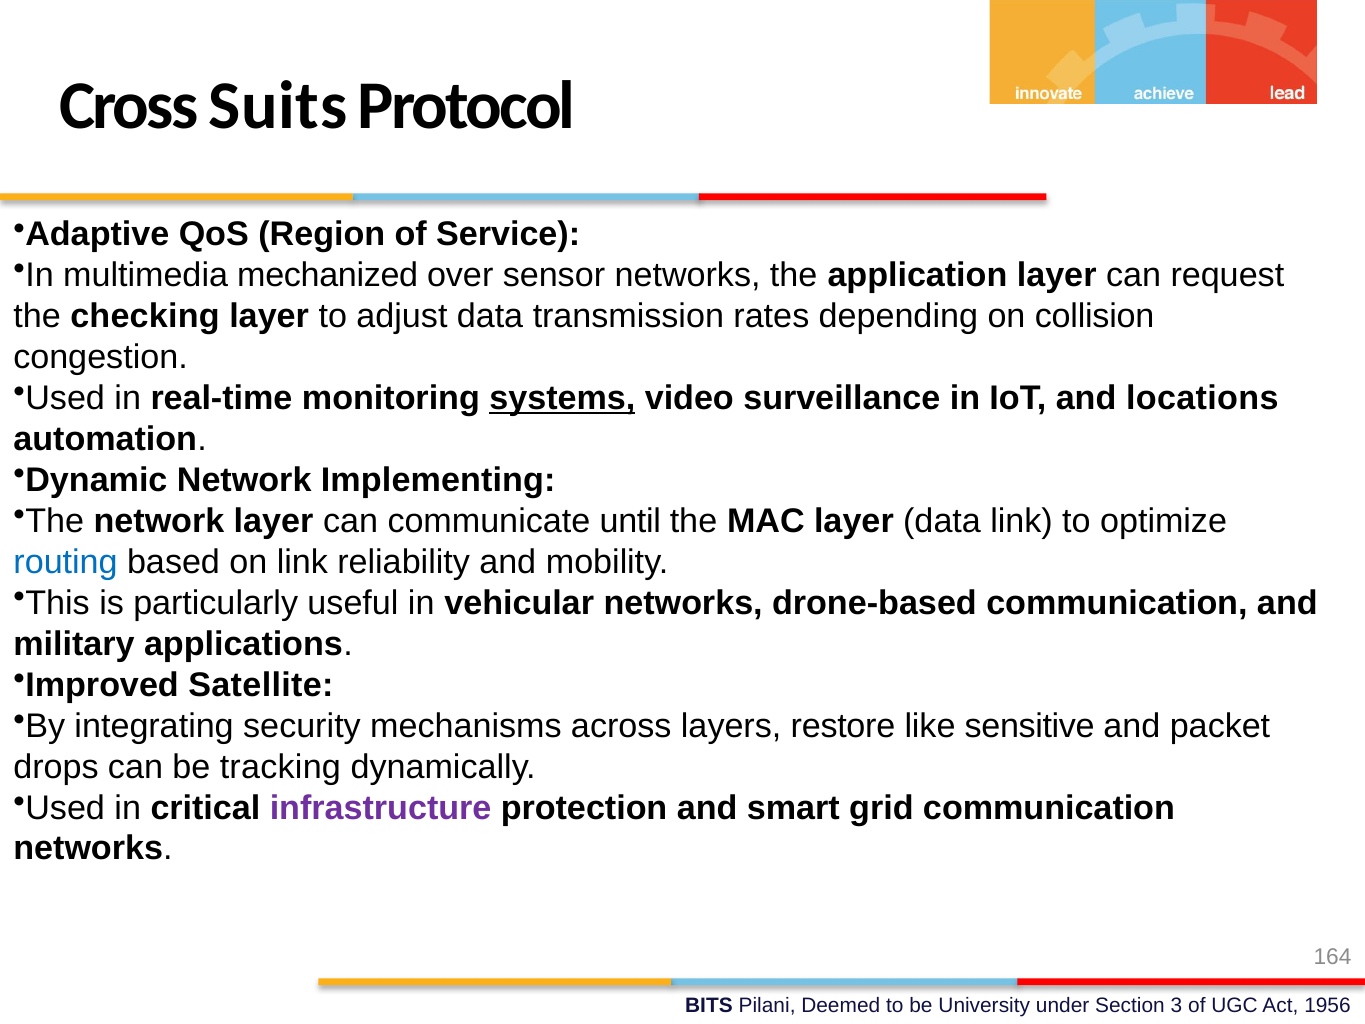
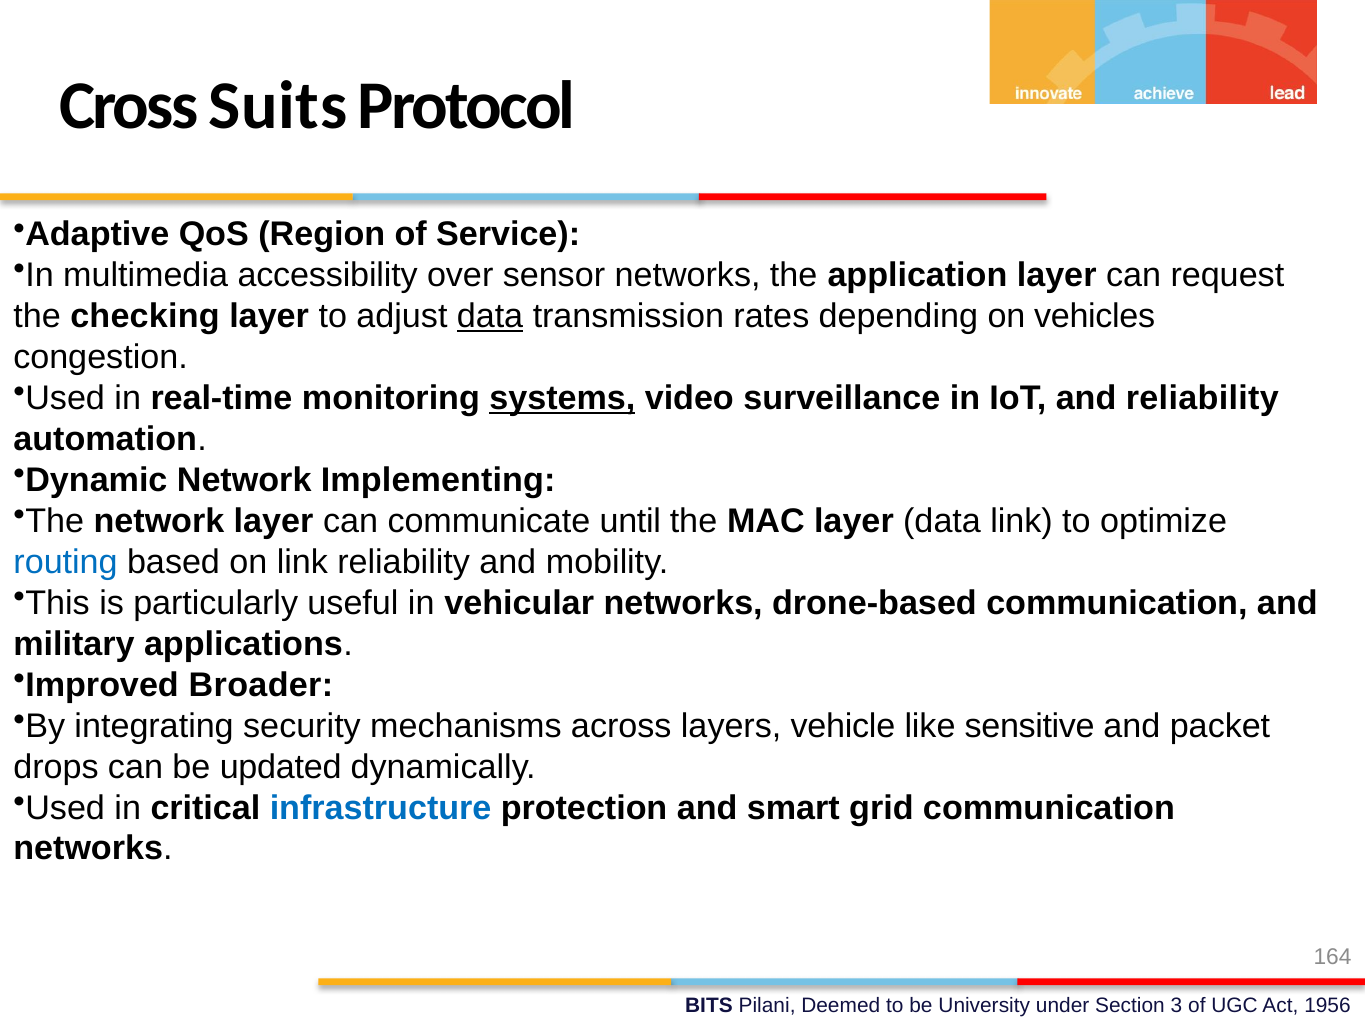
mechanized: mechanized -> accessibility (328, 275)
data underline: none -> present (490, 316)
collision: collision -> vehicles (1095, 316)
and locations: locations -> reliability (1202, 398)
Satellite: Satellite -> Broader (261, 685)
restore: restore -> vehicle (843, 726)
tracking: tracking -> updated (281, 767)
infrastructure colour: purple -> blue (381, 808)
